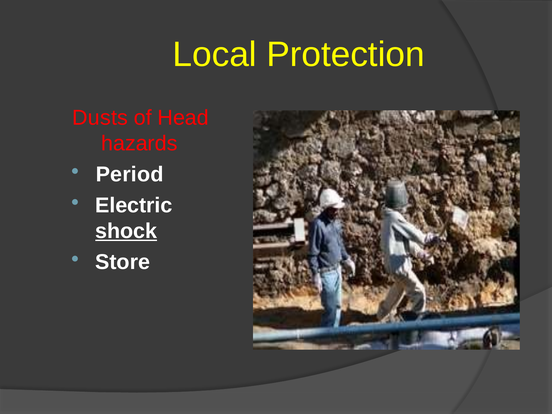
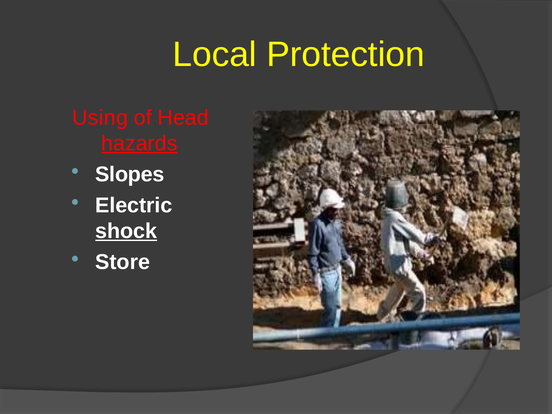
Dusts: Dusts -> Using (100, 118)
hazards underline: none -> present (139, 144)
Period: Period -> Slopes (130, 174)
